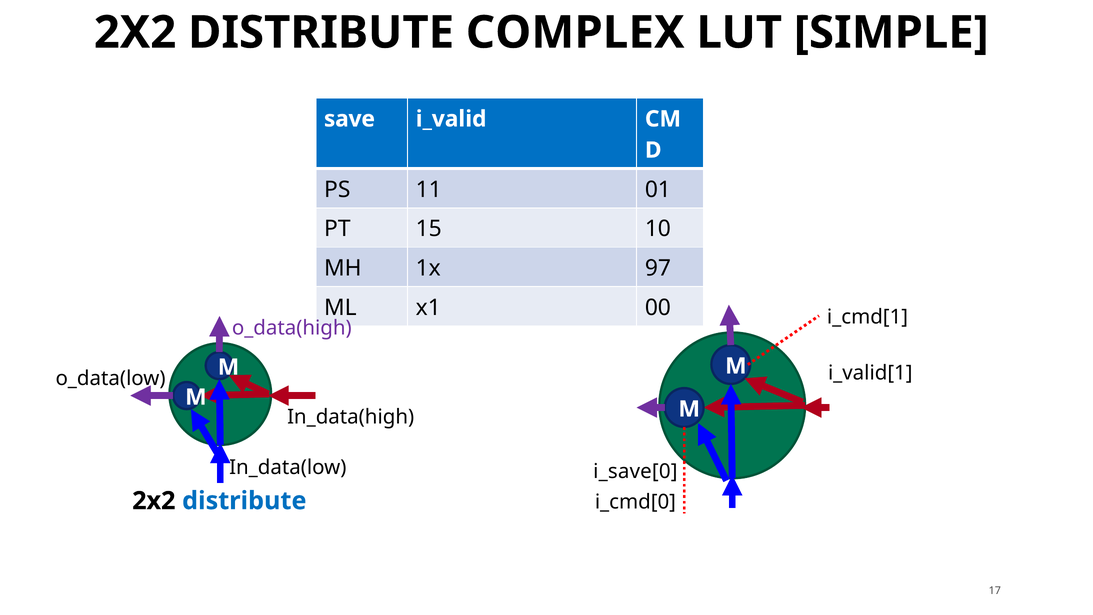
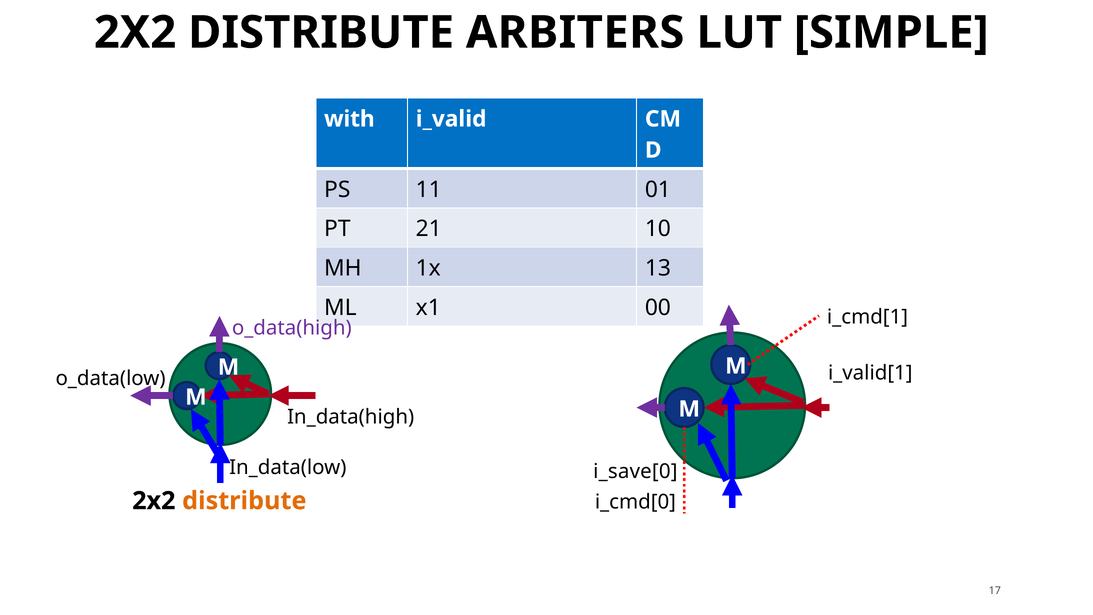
COMPLEX: COMPLEX -> ARBITERS (575, 33)
save: save -> with (349, 119)
15: 15 -> 21 (429, 229)
97: 97 -> 13 (658, 268)
distribute colour: blue -> orange (244, 501)
